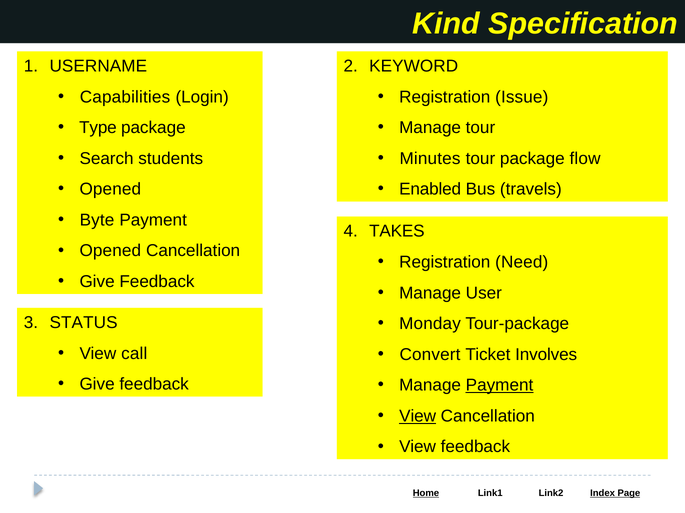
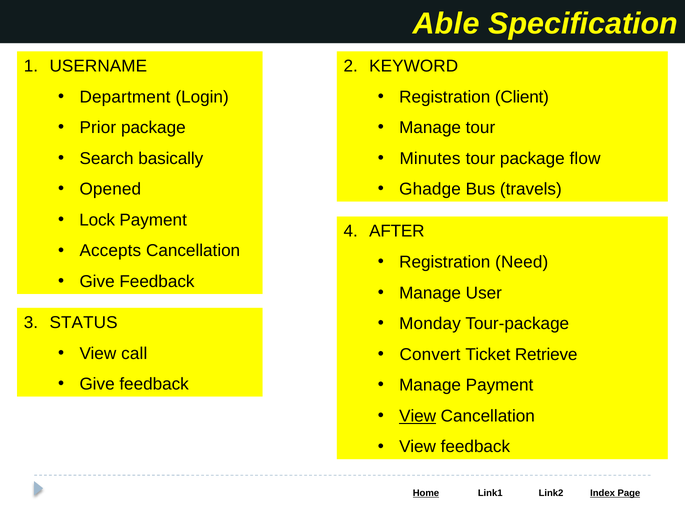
Kind: Kind -> Able (446, 24)
Issue: Issue -> Client (522, 97)
Capabilities: Capabilities -> Department (125, 97)
Type: Type -> Prior (98, 128)
students: students -> basically (171, 159)
Enabled: Enabled -> Ghadge (430, 189)
Byte: Byte -> Lock (97, 220)
TAKES: TAKES -> AFTER (397, 232)
Opened: Opened -> Accepts (110, 251)
Involves: Involves -> Retrieve (546, 355)
Payment underline: present -> none (500, 386)
